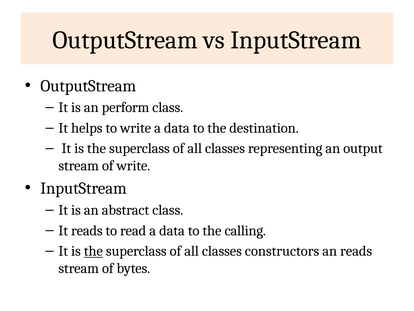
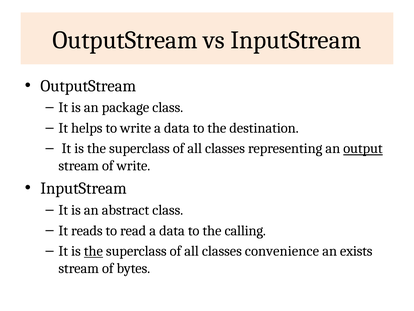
perform: perform -> package (126, 107)
output underline: none -> present (363, 148)
constructors: constructors -> convenience (282, 251)
an reads: reads -> exists (356, 251)
